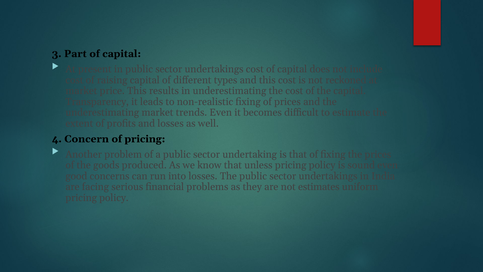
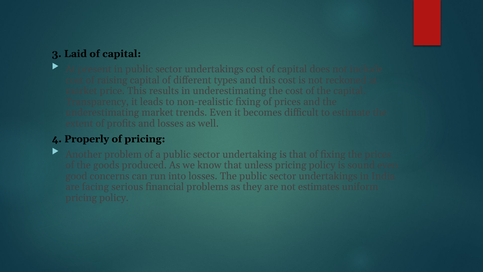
Part: Part -> Laid (75, 54)
Concern: Concern -> Properly (87, 139)
